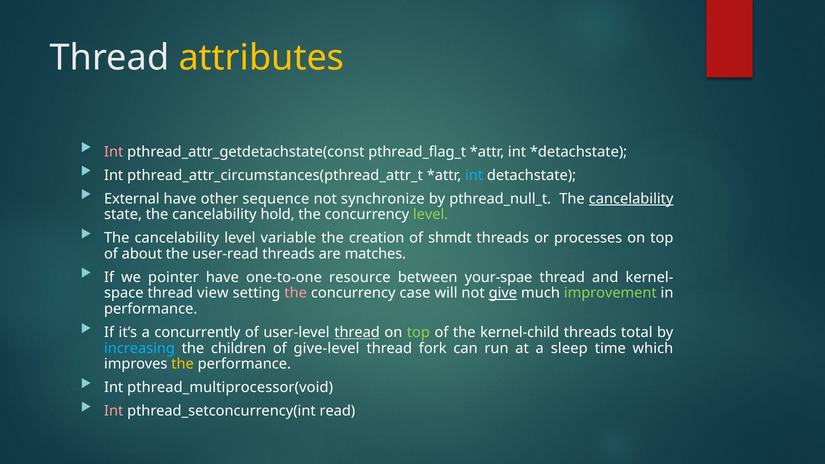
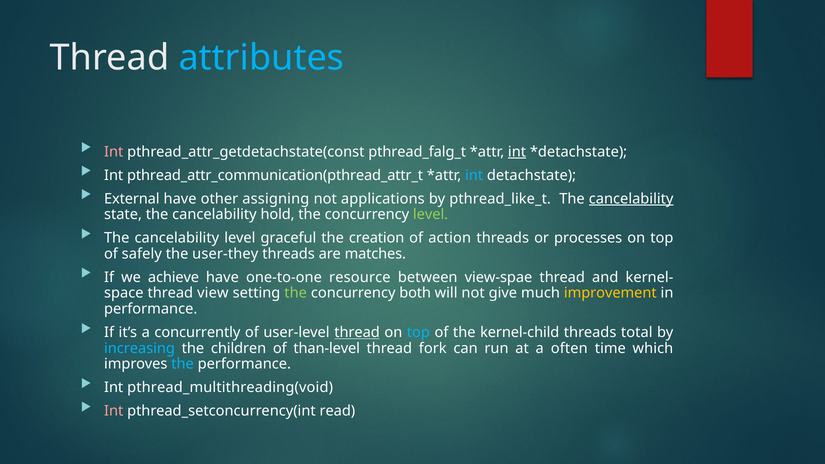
attributes colour: yellow -> light blue (261, 58)
pthread_flag_t: pthread_flag_t -> pthread_falg_t (417, 152)
int underline: none -> present (517, 152)
pthread_attr_circumstances(pthread_attr_t: pthread_attr_circumstances(pthread_attr_t -> pthread_attr_communication(pthread_attr_t (275, 175)
sequence: sequence -> assigning (276, 199)
synchronize: synchronize -> applications (383, 199)
pthread_null_t: pthread_null_t -> pthread_like_t (500, 199)
variable: variable -> graceful (288, 238)
shmdt: shmdt -> action (450, 238)
about: about -> safely (142, 254)
user-read: user-read -> user-they (225, 254)
pointer: pointer -> achieve (174, 277)
your-spae: your-spae -> view-spae (499, 277)
the colour: pink -> light green (296, 293)
case: case -> both (415, 293)
give underline: present -> none (503, 293)
improvement colour: light green -> yellow (610, 293)
top colour: light green -> light blue (418, 332)
give-level: give-level -> than-level (327, 348)
sleep: sleep -> often (569, 348)
the colour: yellow -> light blue (183, 364)
pthread_multiprocessor(void: pthread_multiprocessor(void -> pthread_multithreading(void (230, 388)
